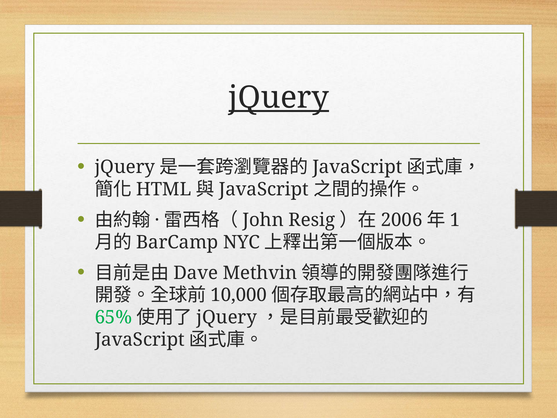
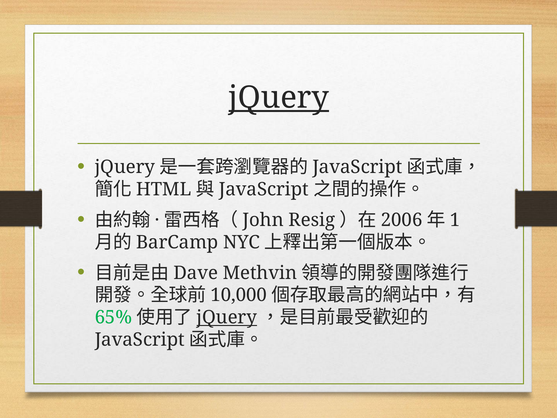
jQuery underline: none -> present (227, 317)
